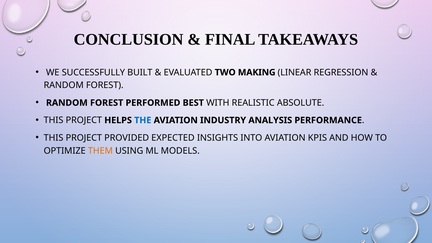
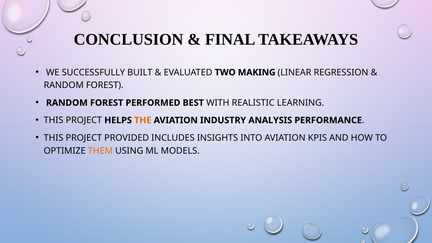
ABSOLUTE: ABSOLUTE -> LEARNING (301, 103)
THE colour: blue -> orange (143, 120)
EXPECTED: EXPECTED -> INCLUDES (173, 138)
